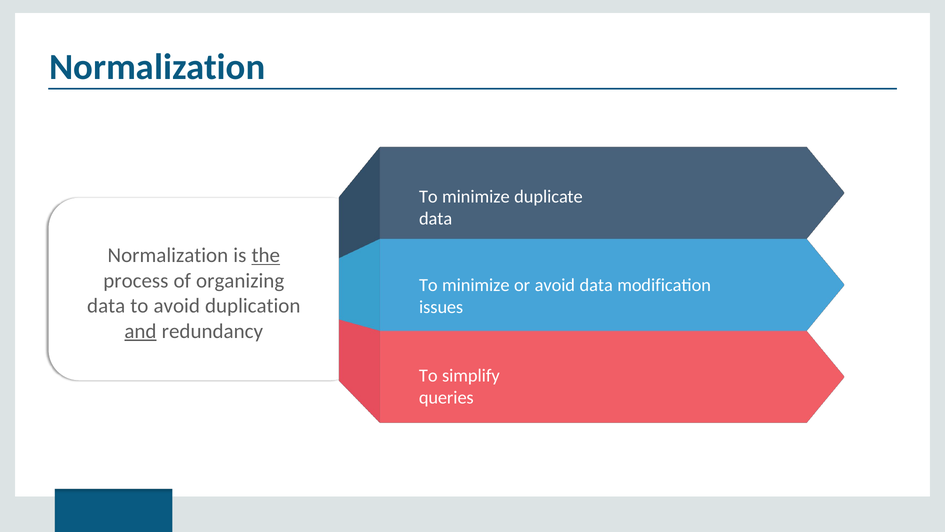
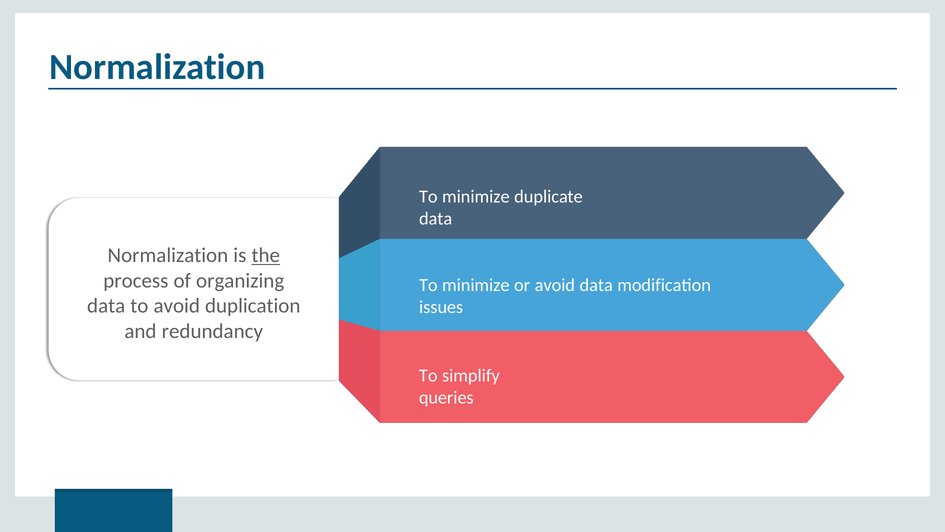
and underline: present -> none (140, 331)
